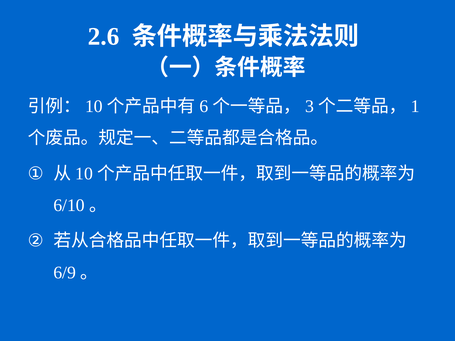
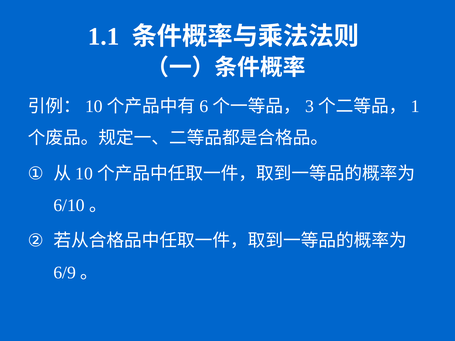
2.6: 2.6 -> 1.1 (104, 36)
